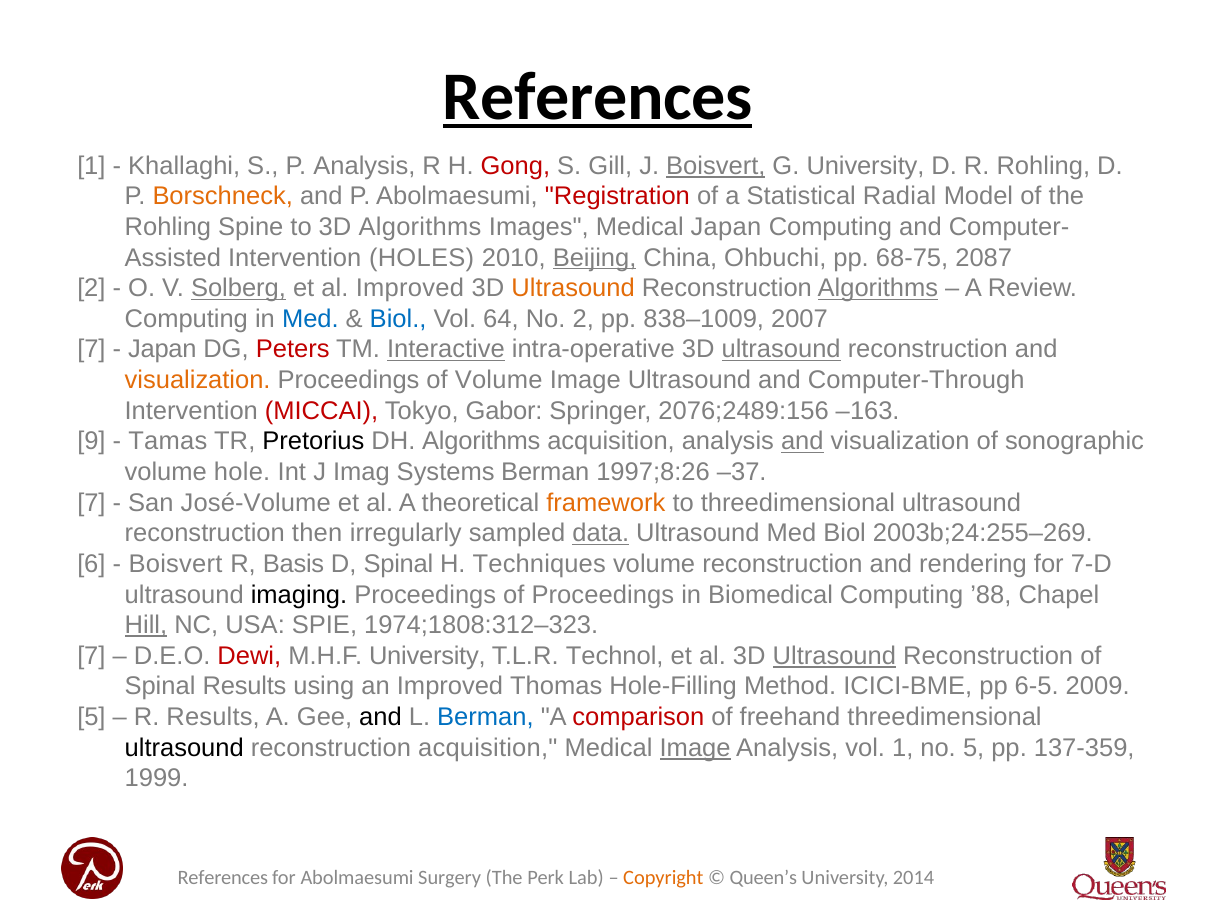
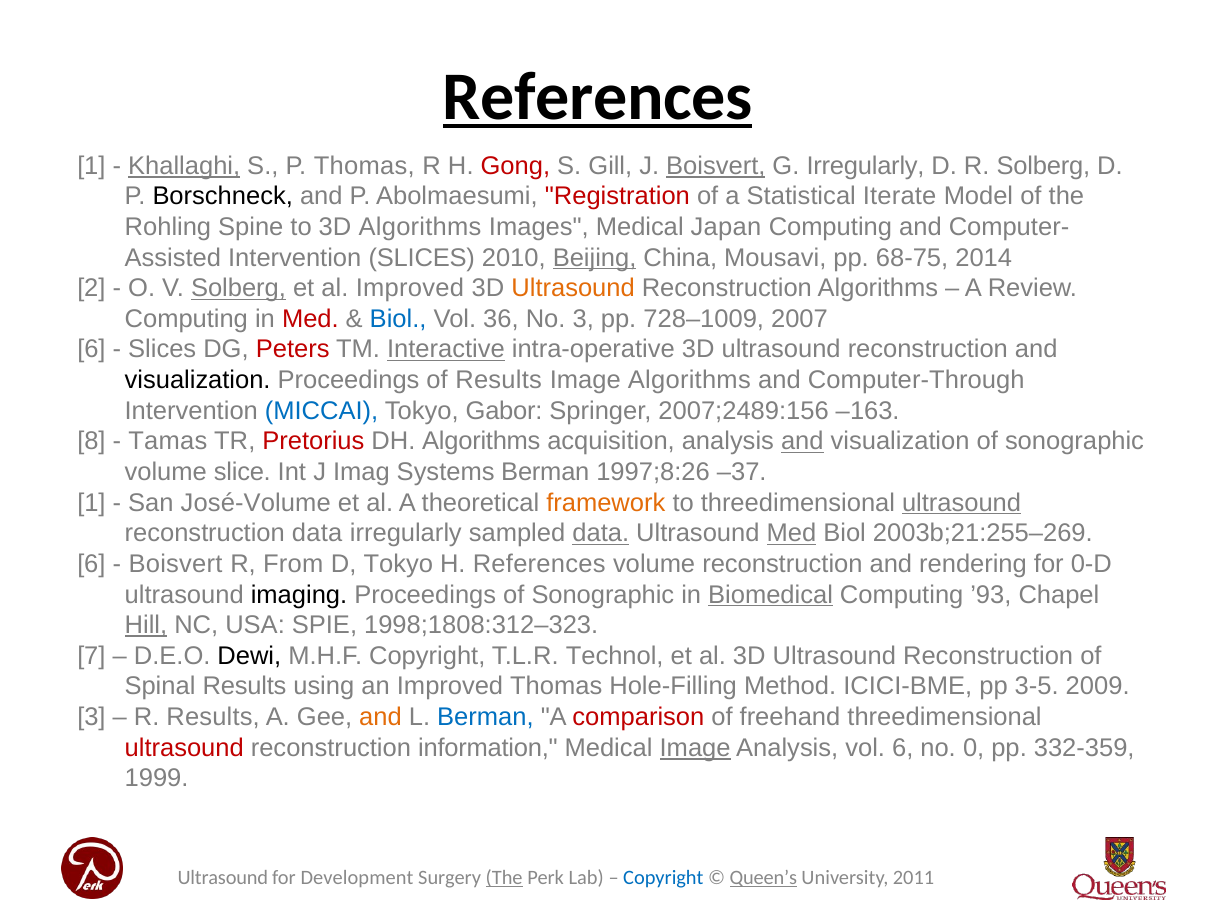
Khallaghi underline: none -> present (184, 166)
P Analysis: Analysis -> Thomas (364, 166)
G University: University -> Irregularly (866, 166)
R Rohling: Rohling -> Solberg (1043, 166)
Borschneck colour: orange -> black (223, 197)
Radial: Radial -> Iterate (900, 197)
Intervention HOLES: HOLES -> SLICES (422, 258)
Ohbuchi: Ohbuchi -> Mousavi (775, 258)
2087: 2087 -> 2014 (984, 258)
Algorithms underline: present -> none (878, 288)
Med colour: blue -> red (310, 319)
64: 64 -> 36 (501, 319)
No 2: 2 -> 3 (583, 319)
838–1009: 838–1009 -> 728–1009 (704, 319)
7: 7 -> 6 (91, 350)
Japan: Japan -> Slices (162, 350)
ultrasound underline: present -> none (781, 350)
visualization colour: orange -> black (198, 380)
of Volume: Volume -> Results (499, 380)
Image Ultrasound: Ultrasound -> Algorithms (689, 380)
MICCAI colour: red -> blue (322, 411)
2076;2489:156: 2076;2489:156 -> 2007;2489:156 (744, 411)
9: 9 -> 8 (91, 442)
Pretorius colour: black -> red (313, 442)
hole: hole -> slice (242, 472)
7: 7 -> 1 (91, 503)
ultrasound underline: none -> present (962, 503)
reconstruction then: then -> data (317, 534)
Med underline: none -> present (791, 534)
2003b;24:255–269: 2003b;24:255–269 -> 2003b;21:255–269 (983, 534)
Basis: Basis -> From (293, 564)
D Spinal: Spinal -> Tokyo (398, 564)
H Techniques: Techniques -> References (539, 564)
7-D: 7-D -> 0-D (1091, 564)
Proceedings of Proceedings: Proceedings -> Sonographic (603, 595)
Biomedical underline: none -> present (771, 595)
’88: ’88 -> ’93 (991, 595)
1974;1808:312–323: 1974;1808:312–323 -> 1998;1808:312–323 (481, 626)
Dewi colour: red -> black (249, 656)
M.H.F University: University -> Copyright (427, 656)
Ultrasound underline: present -> none (834, 656)
6-5: 6-5 -> 3-5 (1037, 687)
5: 5 -> 3 (91, 718)
and colour: black -> orange (380, 718)
ultrasound colour: black -> red (184, 748)
reconstruction acquisition: acquisition -> information (488, 748)
vol 1: 1 -> 6 (903, 748)
no 5: 5 -> 0 (974, 748)
137-359: 137-359 -> 332-359 (1084, 748)
References: References -> Ultrasound (223, 878)
for Abolmaesumi: Abolmaesumi -> Development (357, 878)
The underline: none -> present (504, 878)
Copyright colour: orange -> blue (663, 878)
Queen’s underline: none -> present (763, 878)
2014: 2014 -> 2011 (914, 878)
